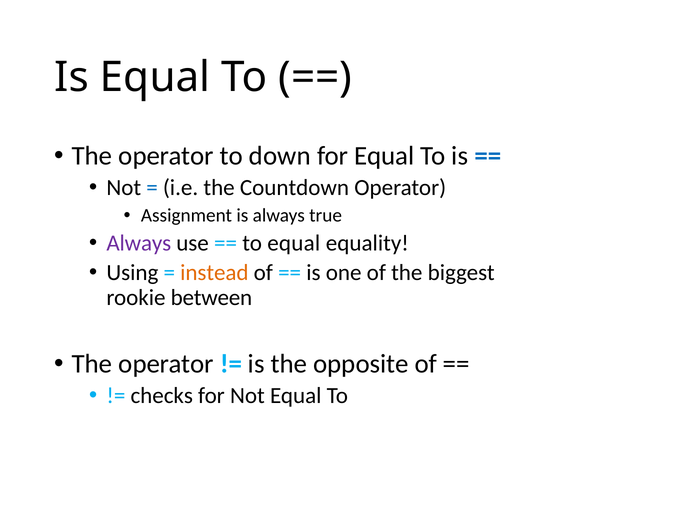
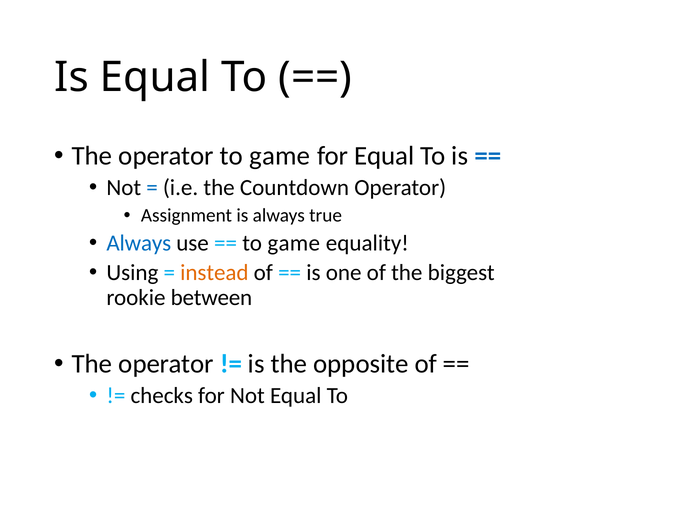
operator to down: down -> game (280, 156)
Always colour: purple -> blue (139, 243)
equal: equal -> game (294, 243)
